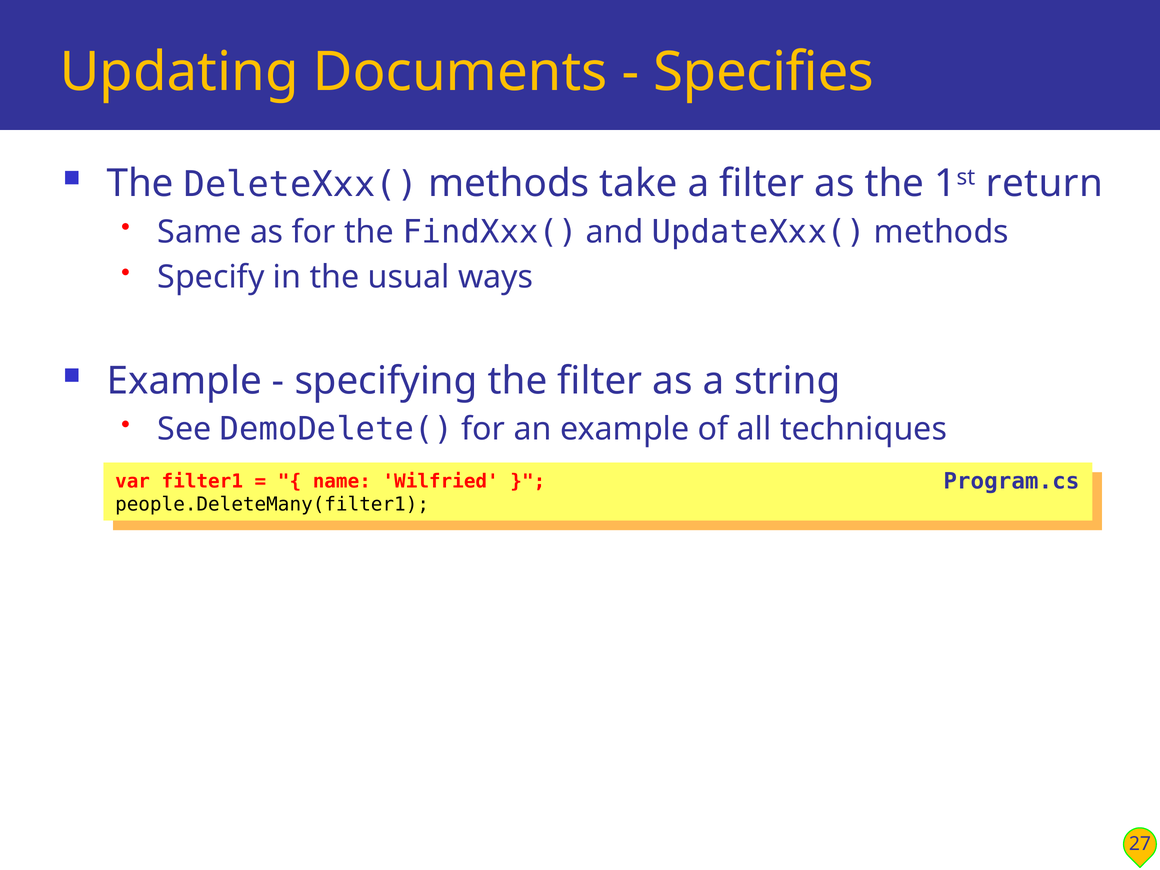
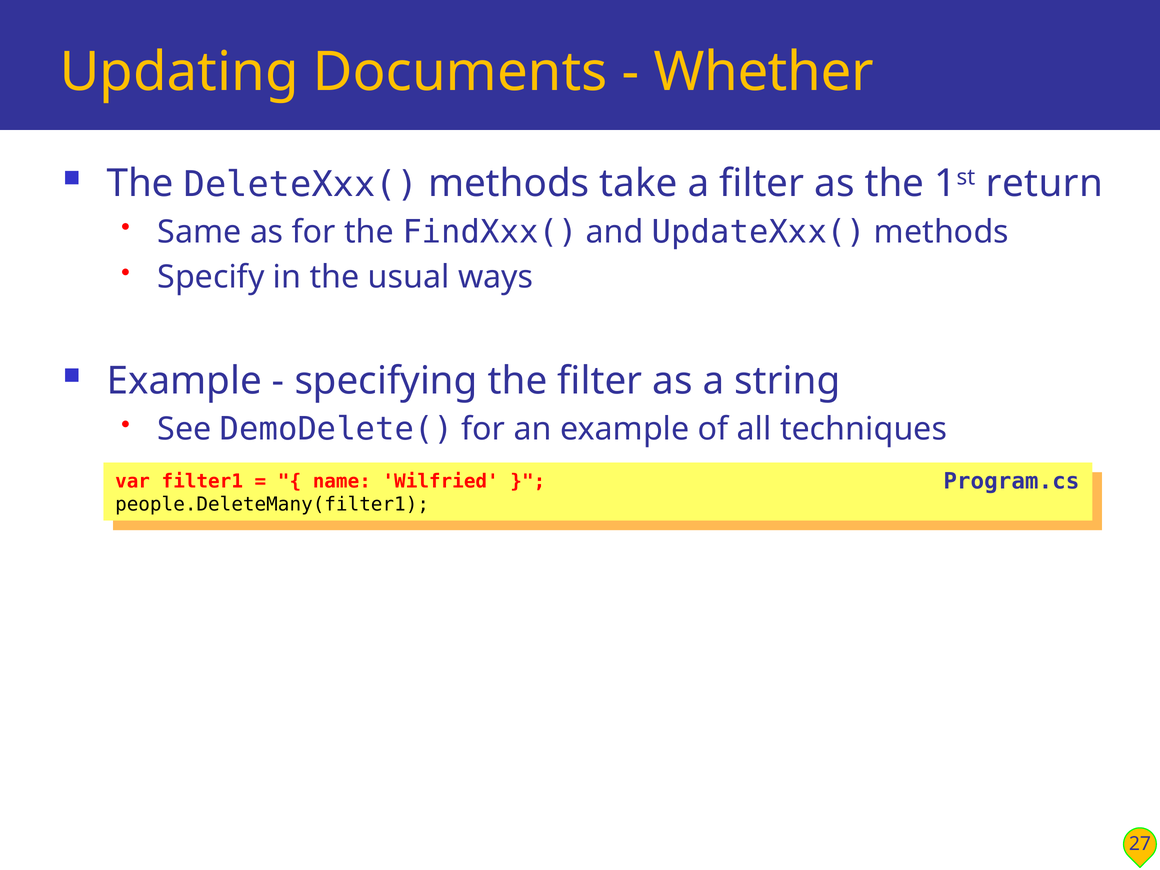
Specifies: Specifies -> Whether (764, 72)
